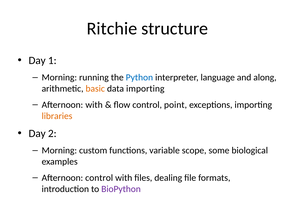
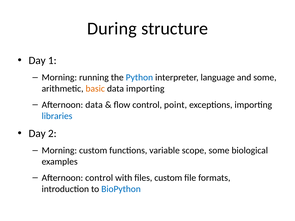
Ritchie: Ritchie -> During (112, 29)
and along: along -> some (265, 77)
Afternoon with: with -> data (94, 105)
libraries colour: orange -> blue (57, 116)
files dealing: dealing -> custom (168, 178)
BioPython colour: purple -> blue (121, 189)
